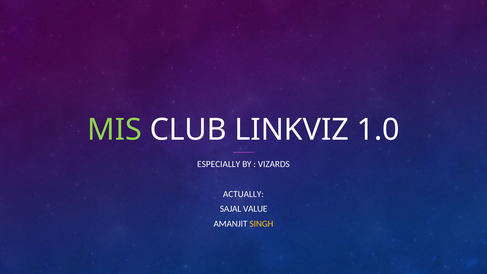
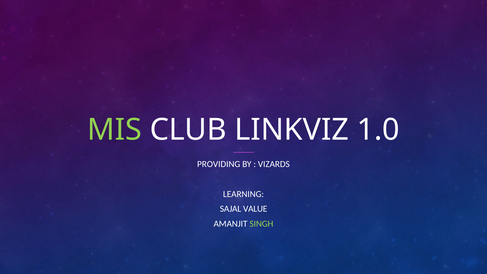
ESPECIALLY: ESPECIALLY -> PROVIDING (219, 164)
ACTUALLY: ACTUALLY -> LEARNING (243, 194)
SINGH colour: yellow -> light green (261, 224)
